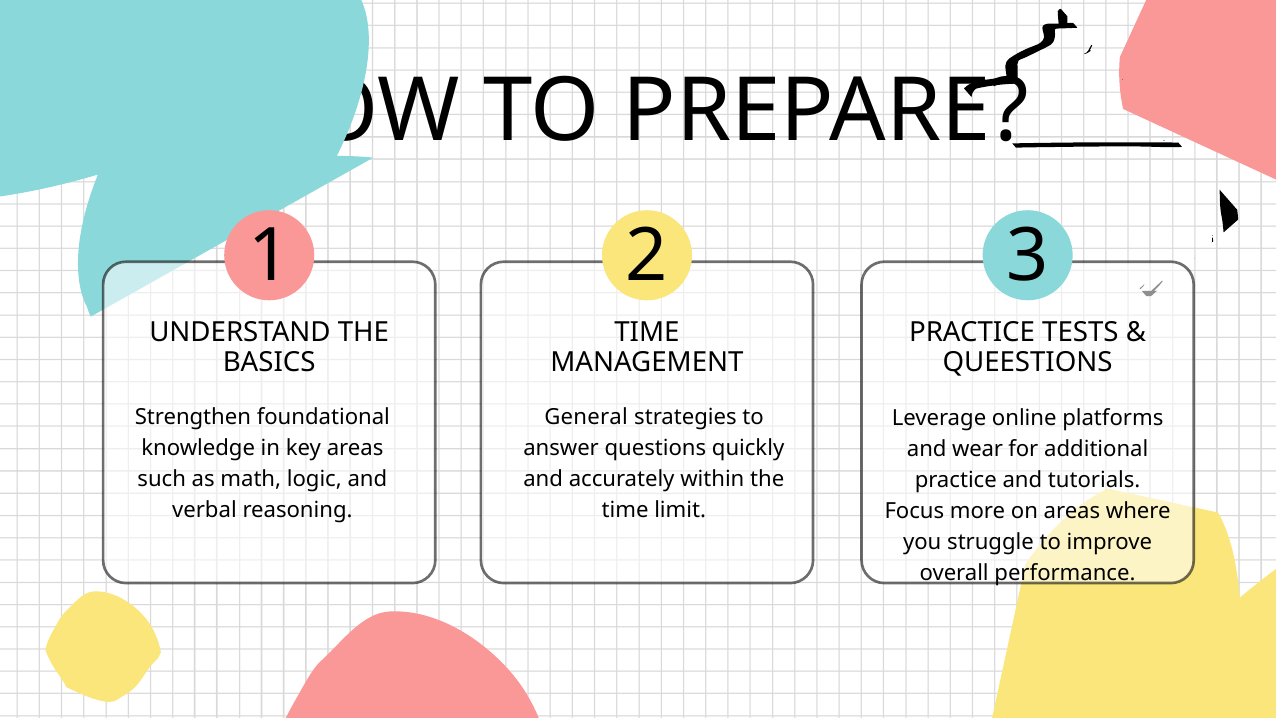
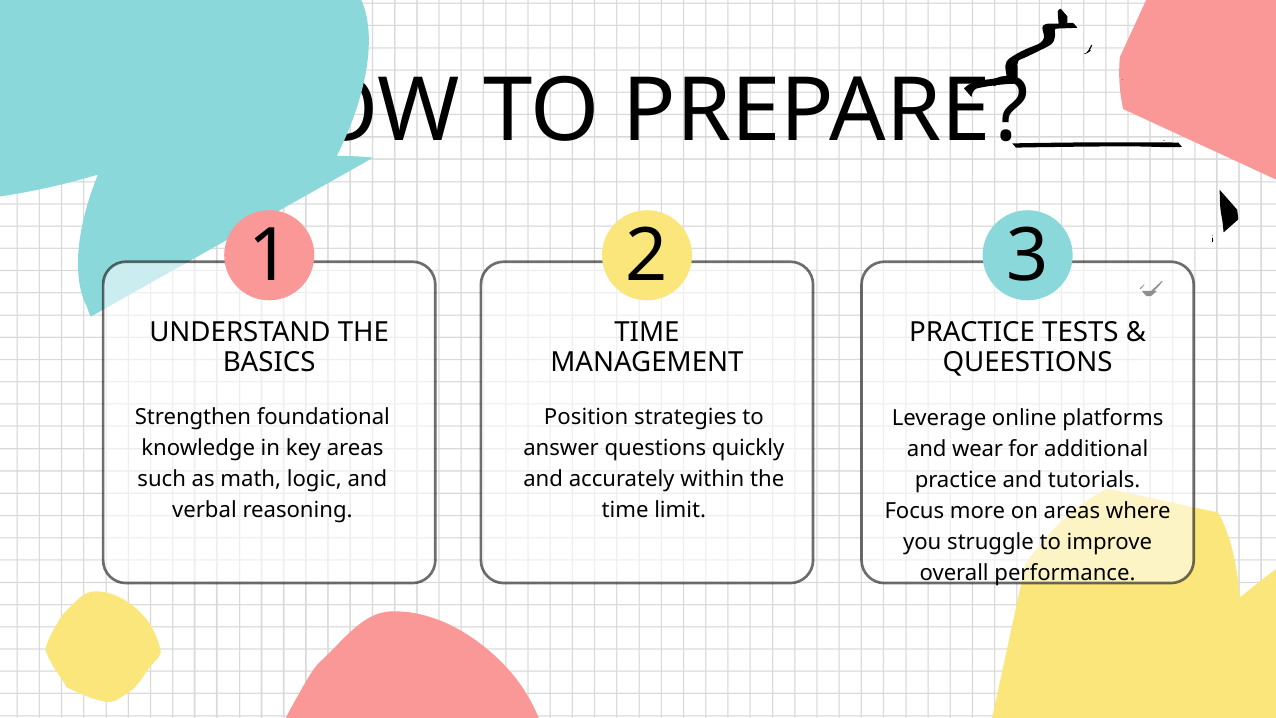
General: General -> Position (586, 417)
